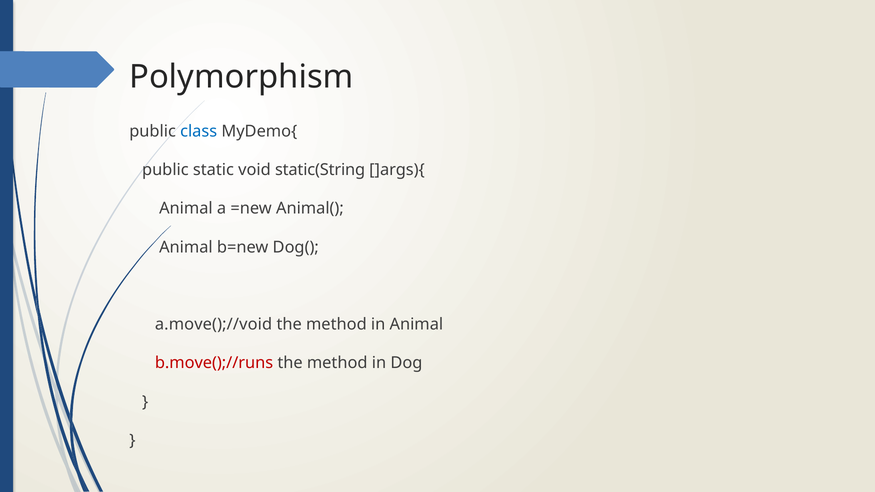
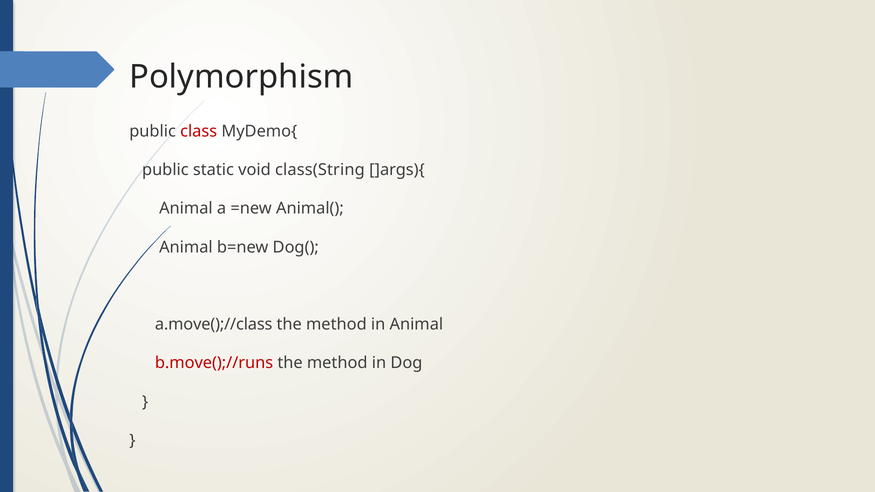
class colour: blue -> red (199, 131)
static(String: static(String -> class(String (320, 170)
a.move();//void: a.move();//void -> a.move();//class (214, 324)
